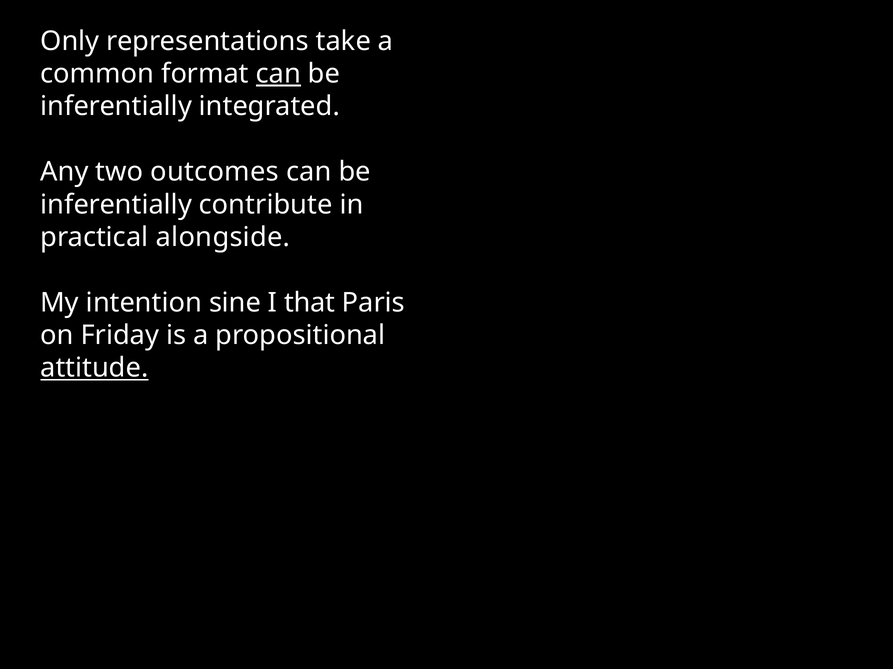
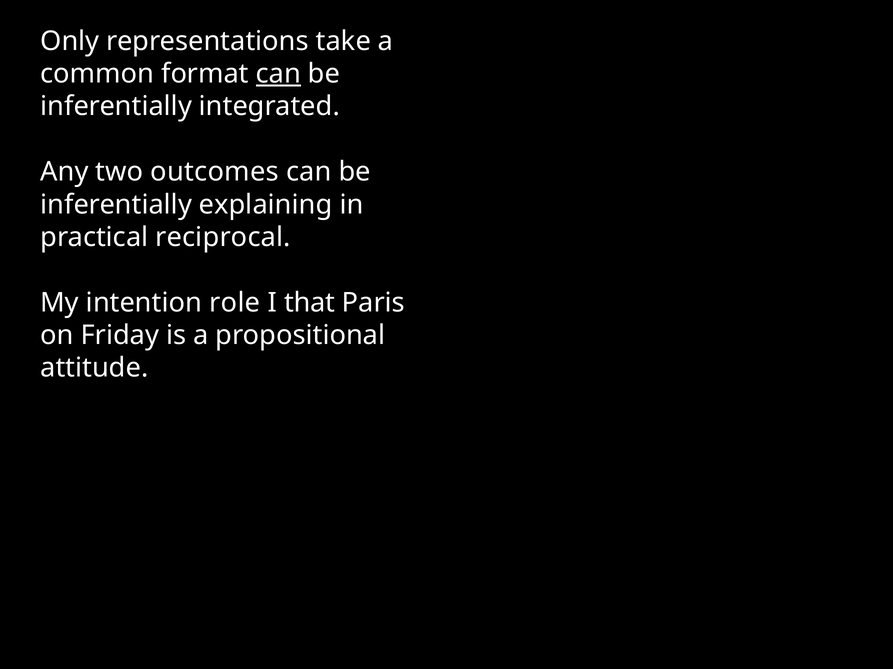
contribute: contribute -> explaining (266, 205)
alongside: alongside -> reciprocal (223, 237)
sine: sine -> role (235, 303)
attitude underline: present -> none (94, 368)
